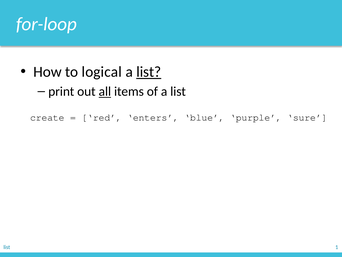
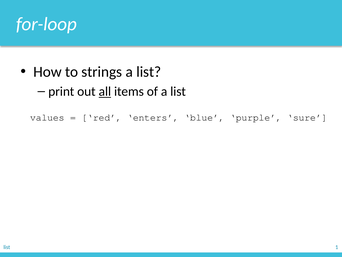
logical: logical -> strings (102, 72)
list underline: present -> none (149, 72)
create: create -> values (47, 117)
